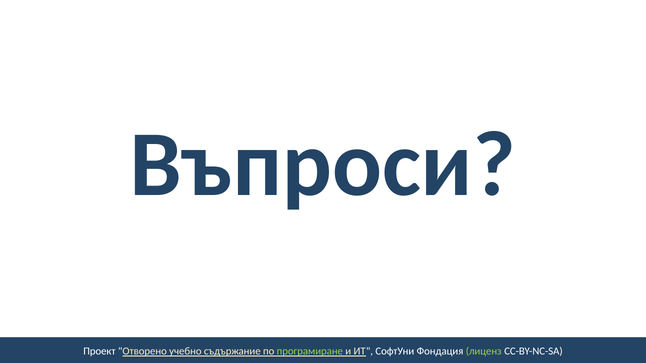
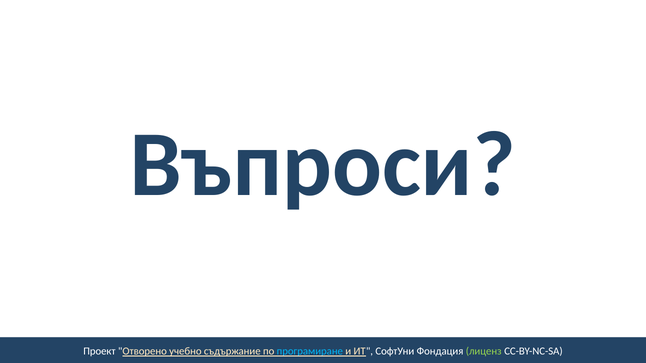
програмиране colour: light green -> light blue (310, 352)
